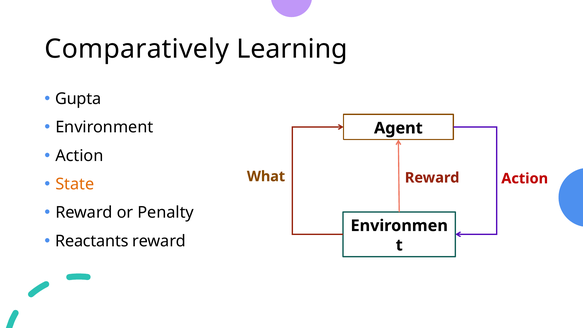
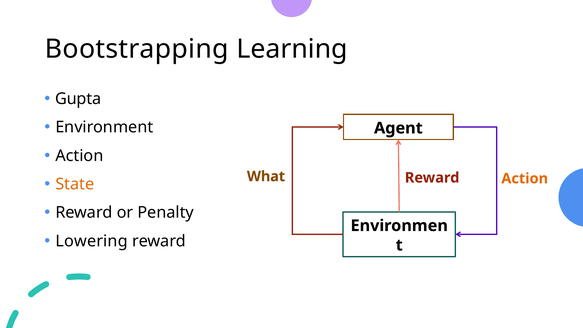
Comparatively: Comparatively -> Bootstrapping (137, 49)
Action colour: red -> orange (525, 179)
Reactants: Reactants -> Lowering (92, 241)
